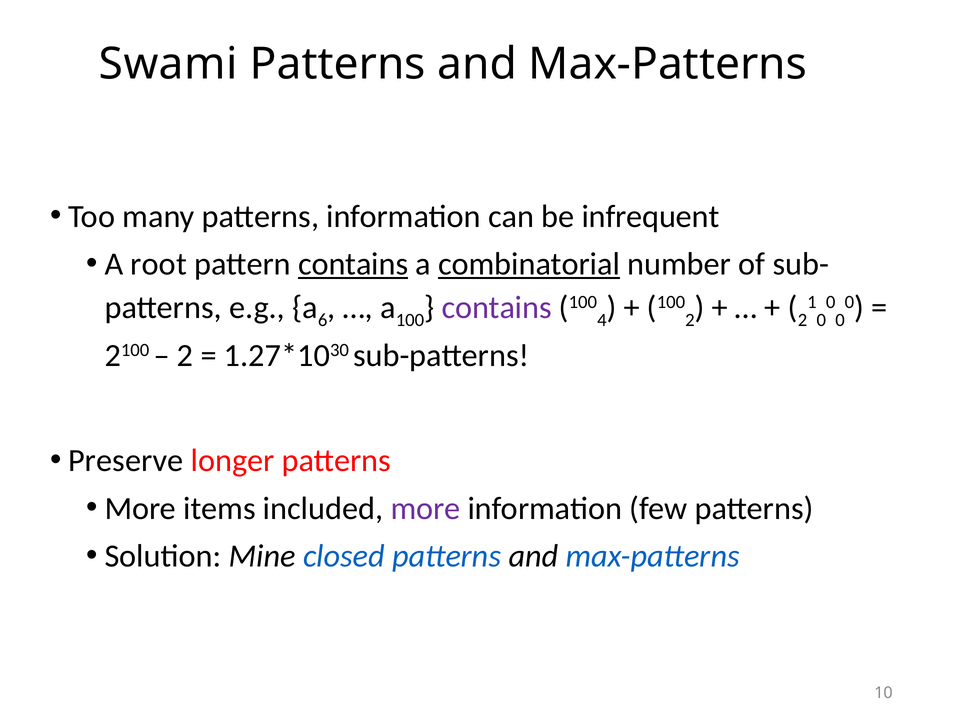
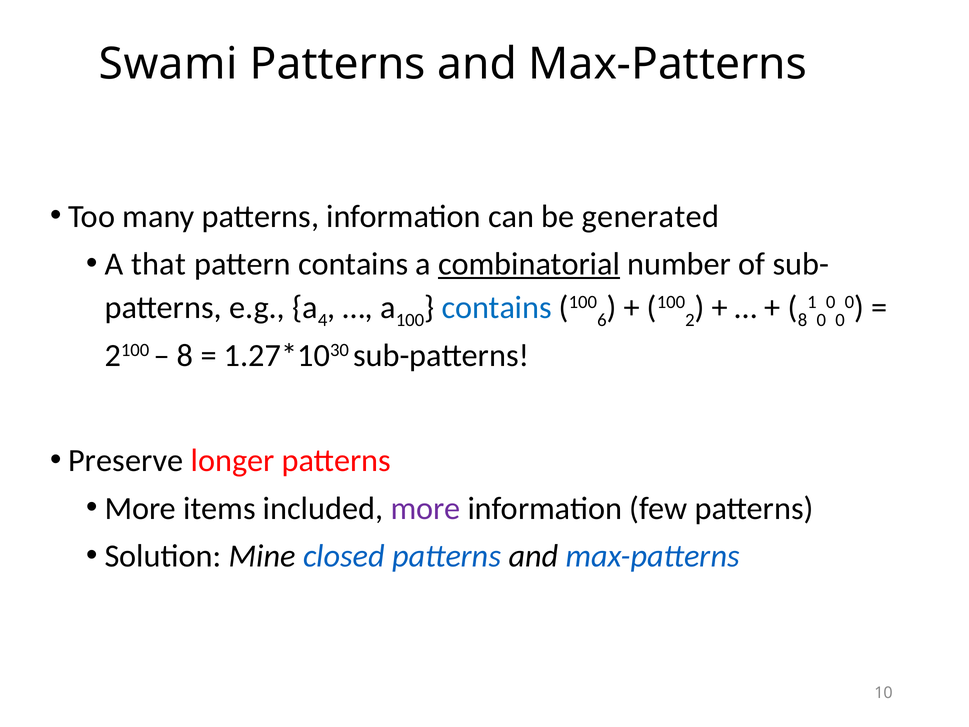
infrequent: infrequent -> generated (650, 216)
root: root -> that (159, 264)
contains underline: present -> none (353, 264)
6: 6 -> 4 (323, 320)
contains colour: purple -> blue (497, 307)
4: 4 -> 6 (602, 320)
2: 2 -> 8 (803, 320)
2: 2 -> 8 (185, 355)
